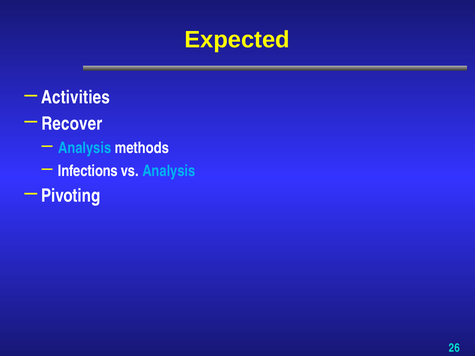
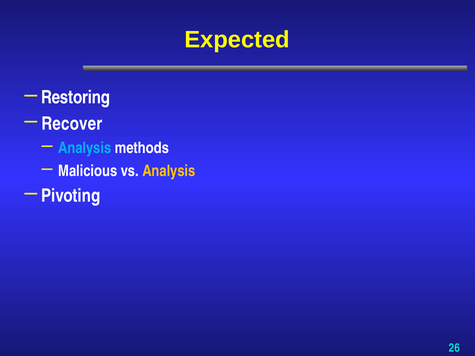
Activities: Activities -> Restoring (76, 98)
Infections: Infections -> Malicious (88, 171)
Analysis colour: light blue -> yellow (169, 171)
